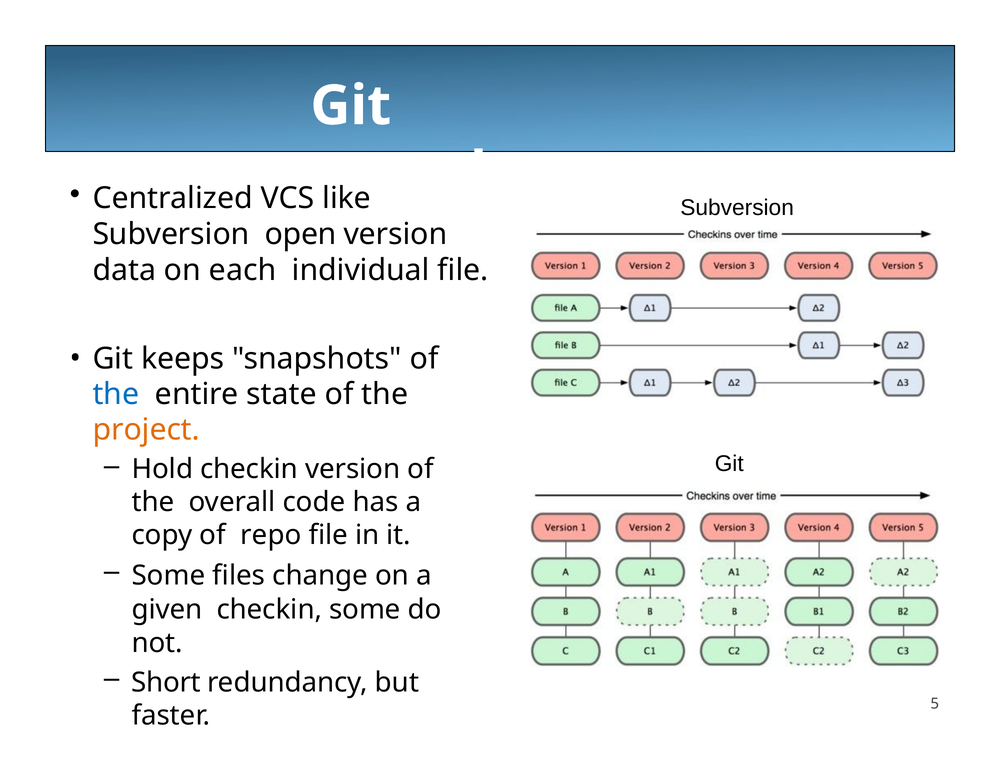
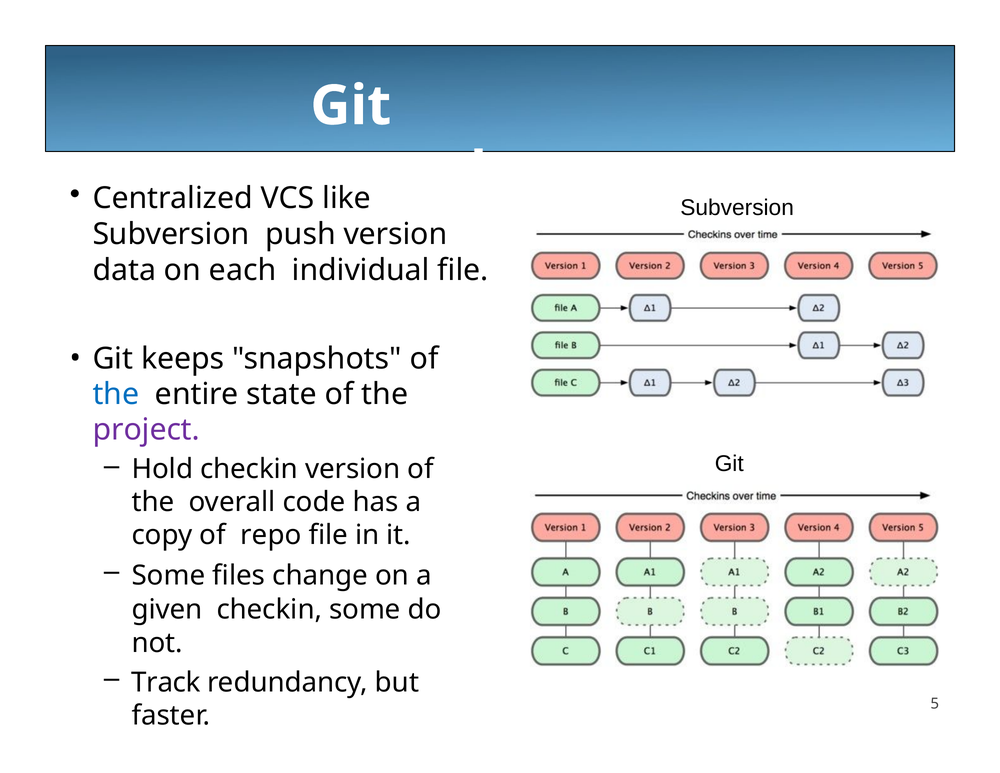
open: open -> push (301, 234)
project colour: orange -> purple (146, 430)
Short: Short -> Track (166, 682)
